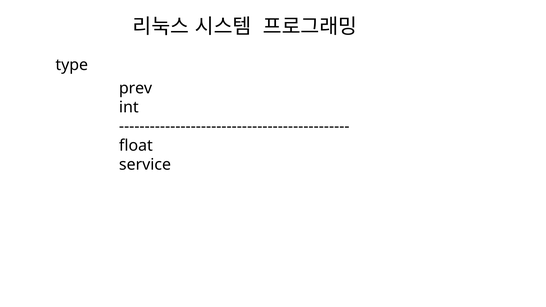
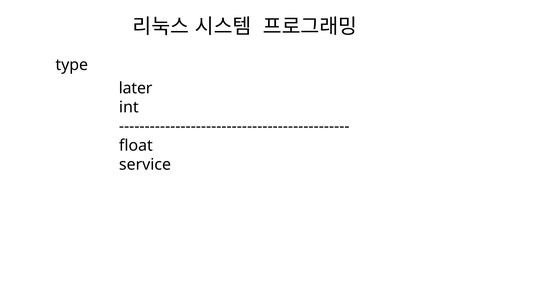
prev: prev -> later (136, 88)
